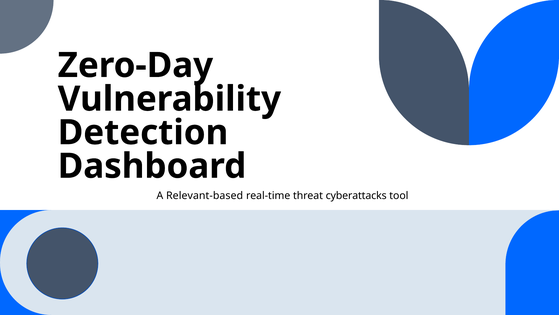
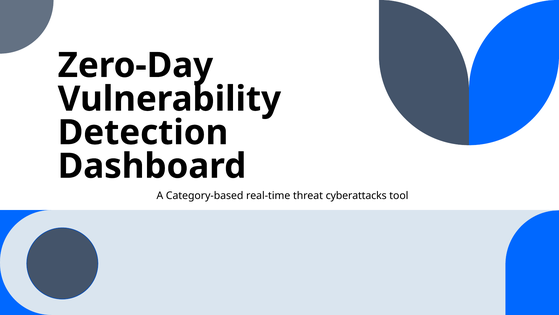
Relevant-based: Relevant-based -> Category-based (205, 195)
